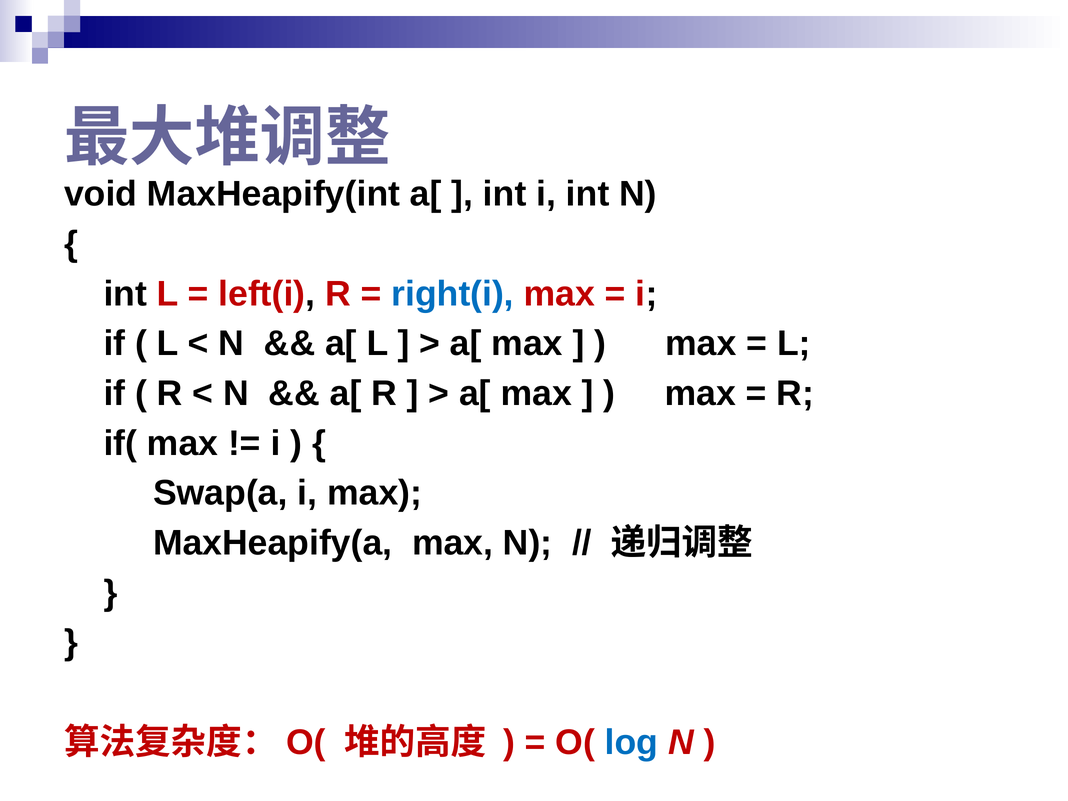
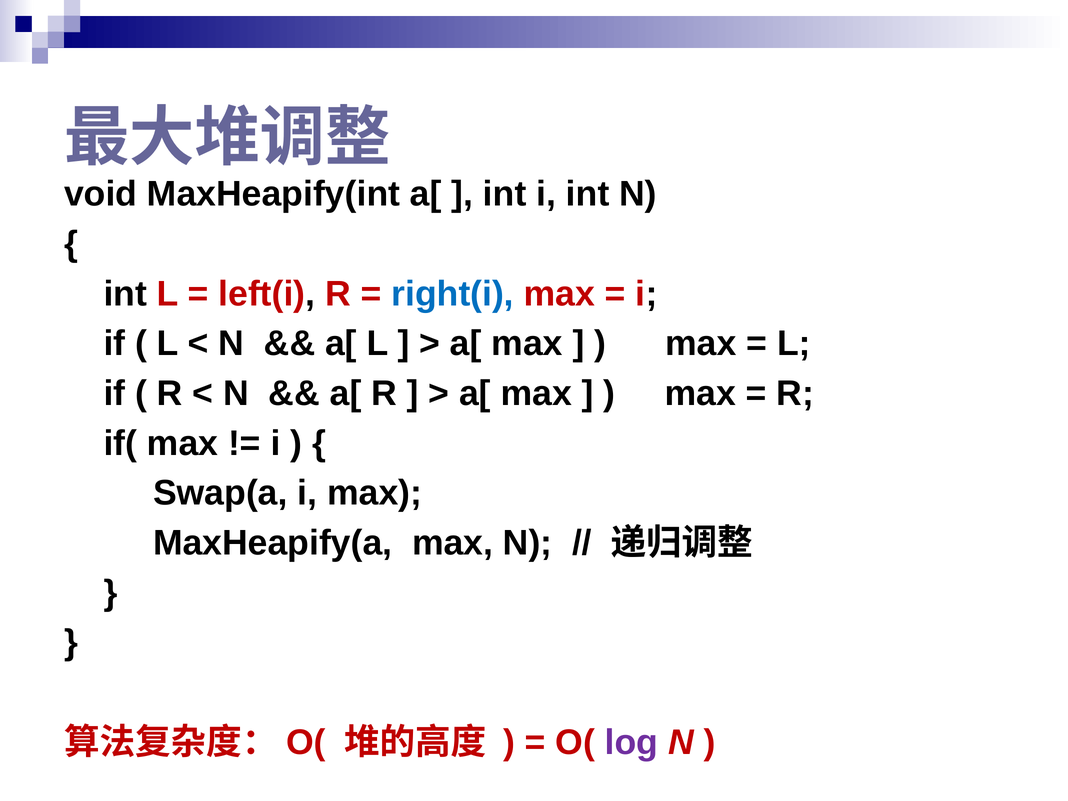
log colour: blue -> purple (631, 742)
